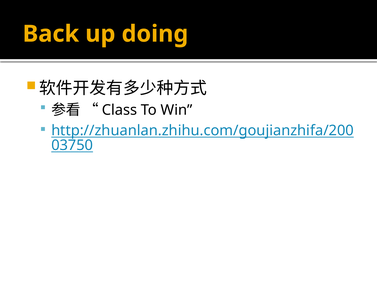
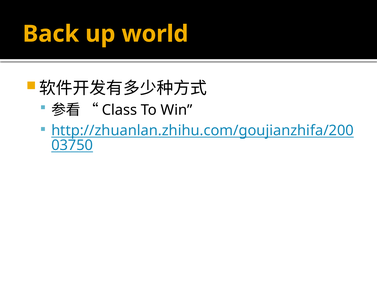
doing: doing -> world (155, 34)
